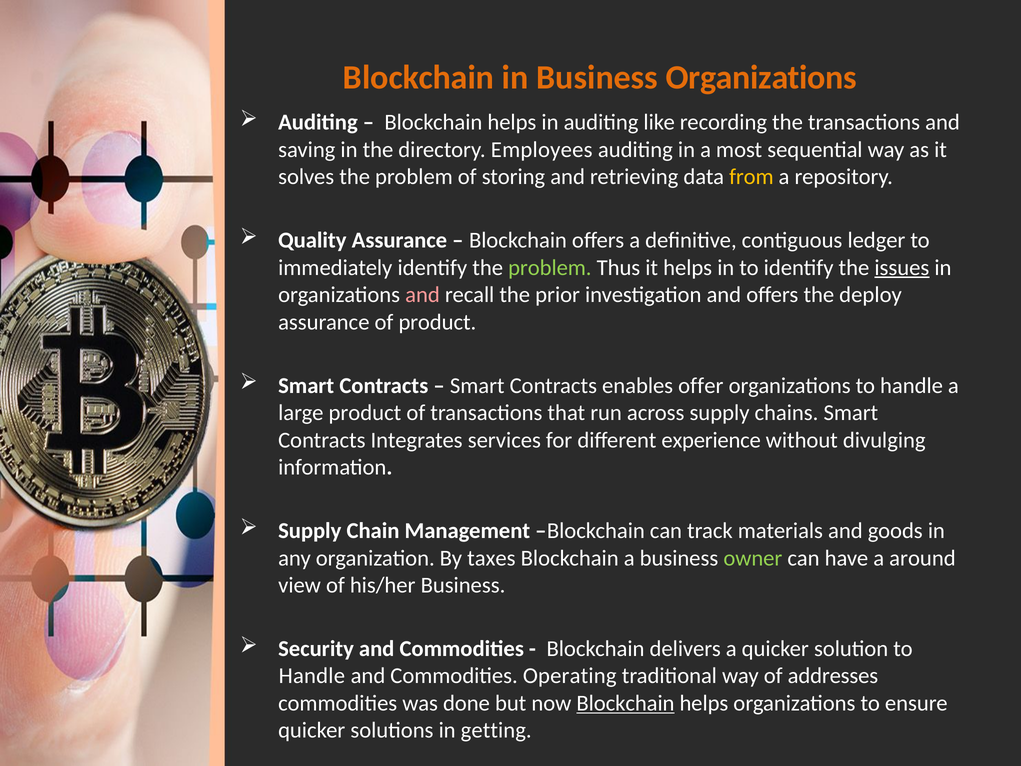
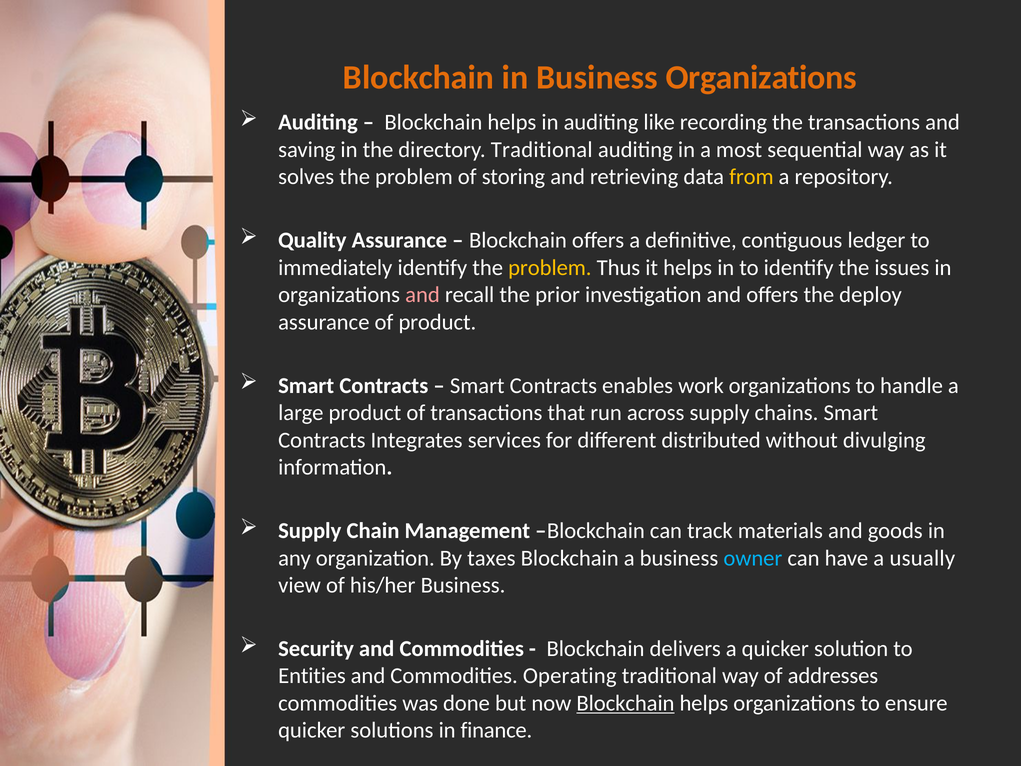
directory Employees: Employees -> Traditional (542, 150)
problem colour: light green -> yellow (550, 268)
issues underline: present -> none (902, 268)
offer: offer -> work (701, 385)
experience: experience -> distributed (711, 440)
owner colour: light green -> light blue (753, 558)
around: around -> usually (922, 558)
Handle: Handle -> Entities (312, 676)
getting: getting -> finance (496, 730)
